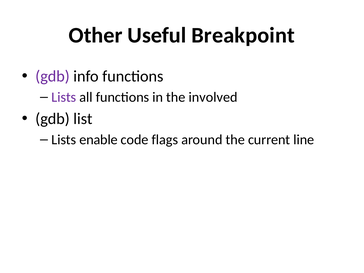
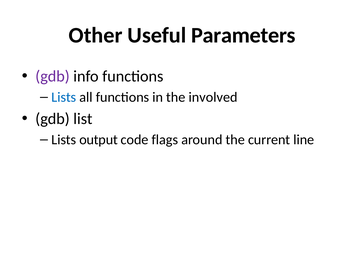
Breakpoint: Breakpoint -> Parameters (243, 35)
Lists colour: purple -> blue (64, 97)
enable: enable -> output (99, 140)
